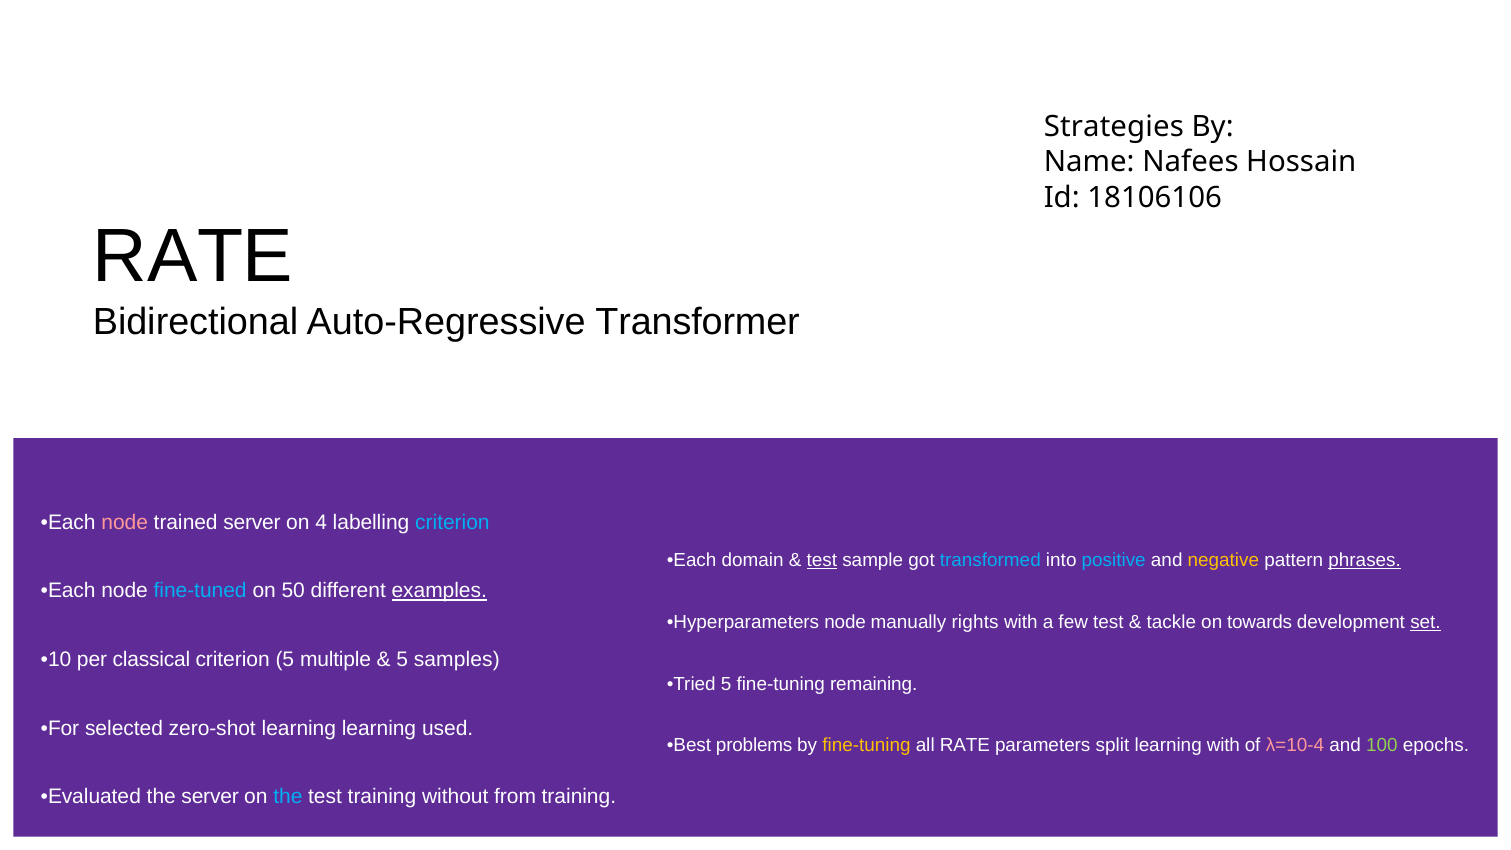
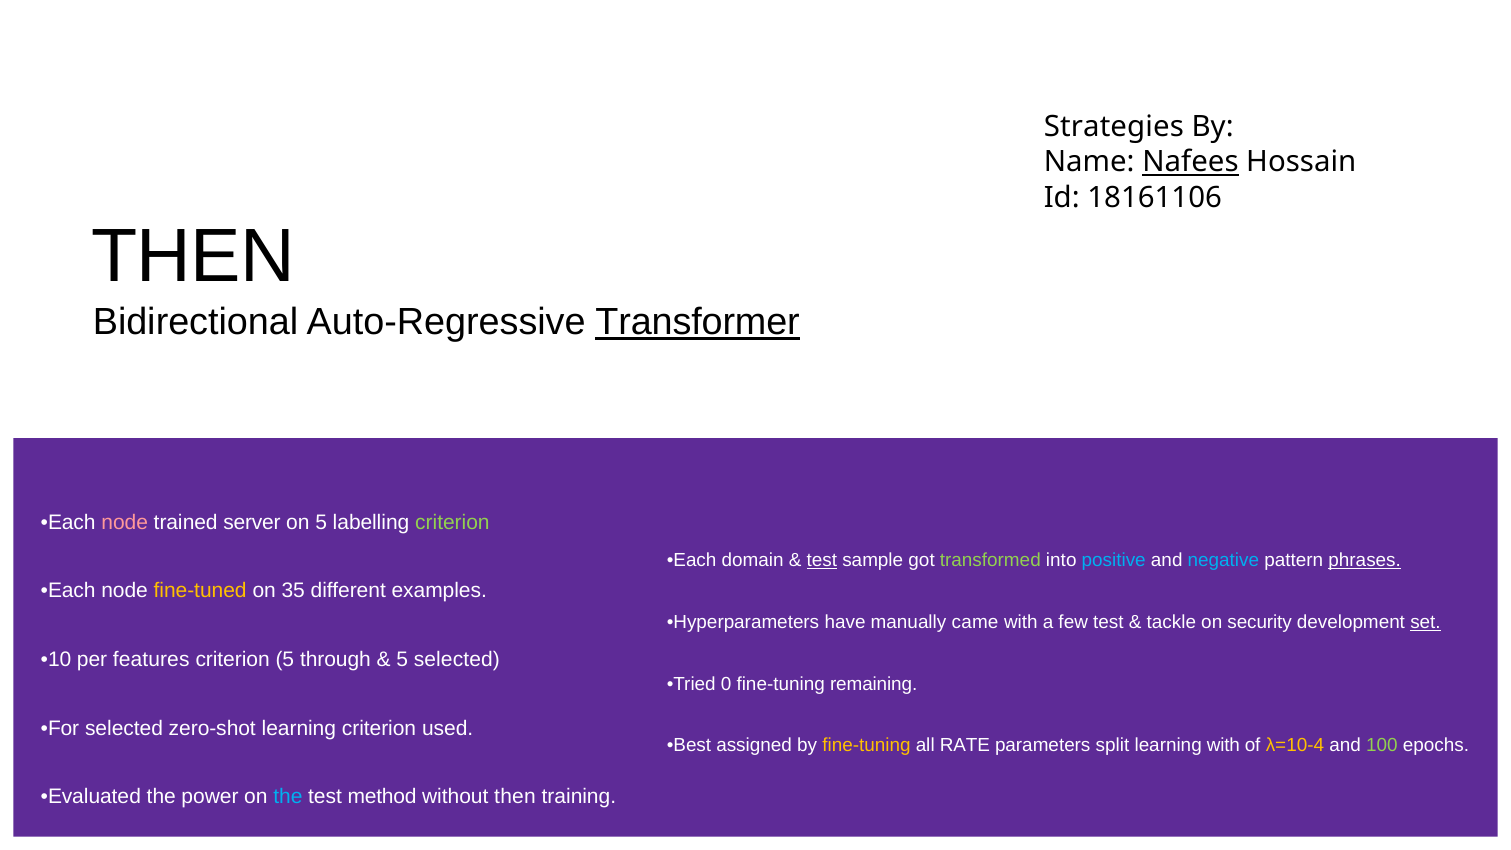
Nafees underline: none -> present (1190, 162)
18106106: 18106106 -> 18161106 (1155, 197)
RATE: RATE -> THEN (193, 257)
Transformer underline: none -> present (698, 322)
on 4: 4 -> 5 (321, 522)
criterion colour: light blue -> light green (452, 522)
transformed colour: light blue -> light green (990, 560)
negative colour: yellow -> light blue (1223, 560)
fine-tuned colour: light blue -> yellow (200, 591)
50: 50 -> 35 (293, 591)
examples underline: present -> none (439, 591)
Hyperparameters node: node -> have (845, 622)
rights: rights -> came (975, 622)
towards: towards -> security (1260, 622)
classical: classical -> features (151, 660)
multiple: multiple -> through (335, 660)
5 samples: samples -> selected (457, 660)
Tried 5: 5 -> 0 (726, 684)
learning learning: learning -> criterion (379, 728)
problems: problems -> assigned (754, 746)
λ=10-4 colour: pink -> yellow (1295, 746)
the server: server -> power (210, 797)
test training: training -> method (382, 797)
without from: from -> then (515, 797)
